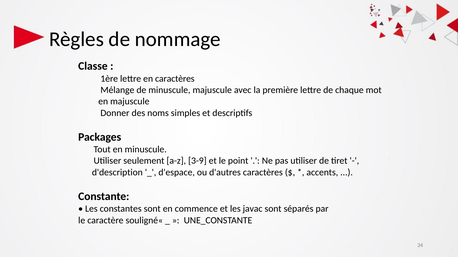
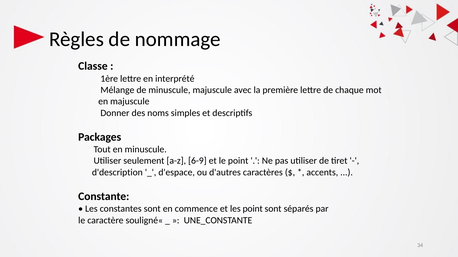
en caractères: caractères -> interprété (175, 79)
3-9: 3-9 -> 6-9 (197, 161)
les javac: javac -> point (253, 209)
